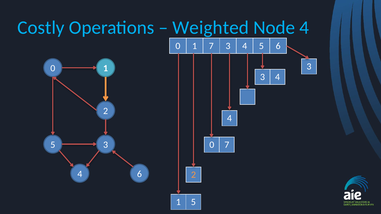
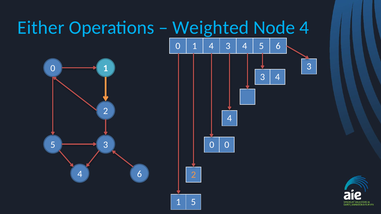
Costly: Costly -> Either (41, 28)
1 7: 7 -> 4 (211, 46)
0 7: 7 -> 0 (227, 145)
